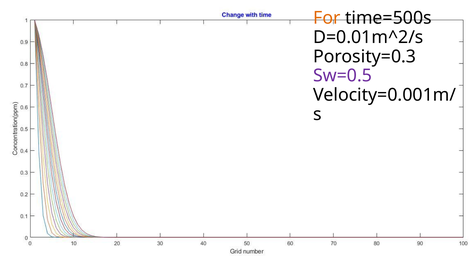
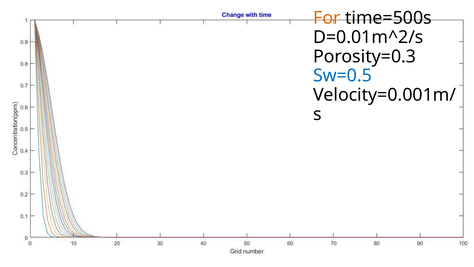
Sw=0.5 colour: purple -> blue (343, 76)
